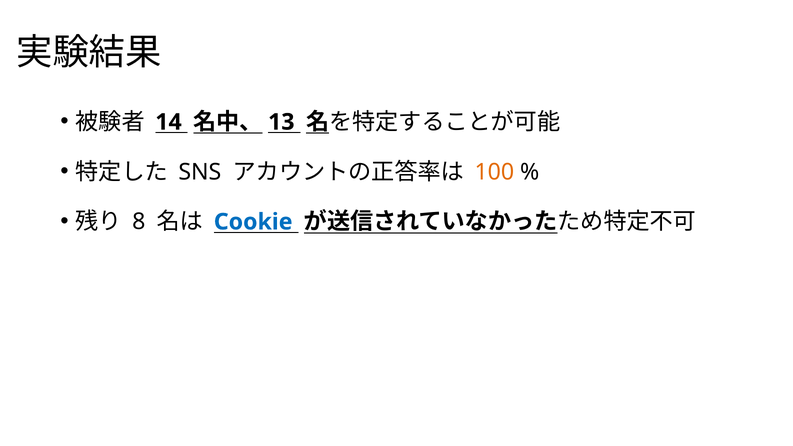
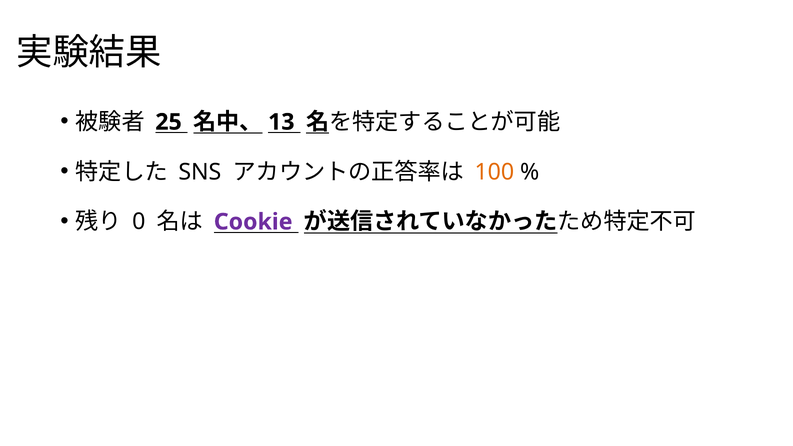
14: 14 -> 25 (169, 122)
8: 8 -> 0 (139, 222)
Cookie colour: blue -> purple (253, 222)
